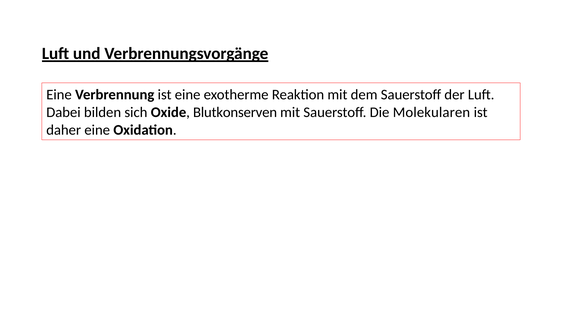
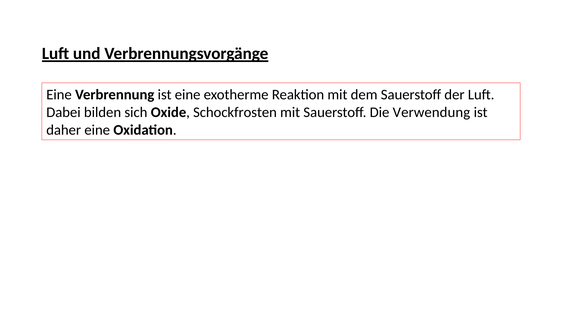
Blutkonserven: Blutkonserven -> Schockfrosten (235, 112)
Molekularen: Molekularen -> Verwendung (431, 112)
